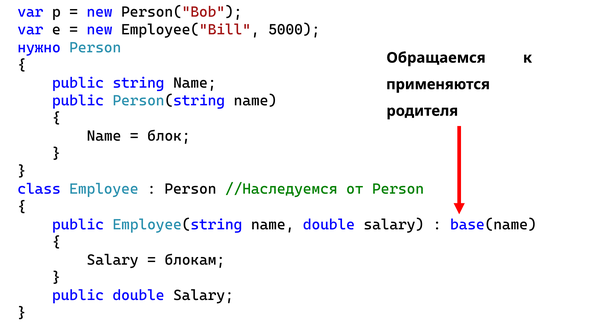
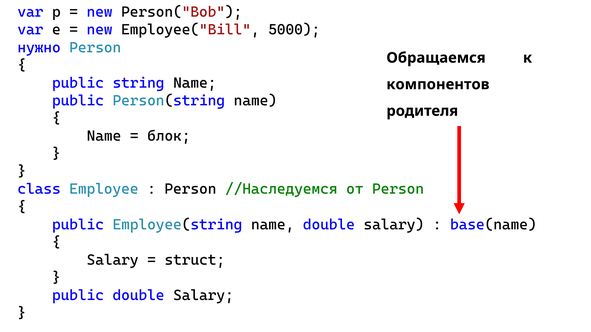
применяются: применяются -> компонентов (438, 84)
блокам: блокам -> struct (195, 260)
